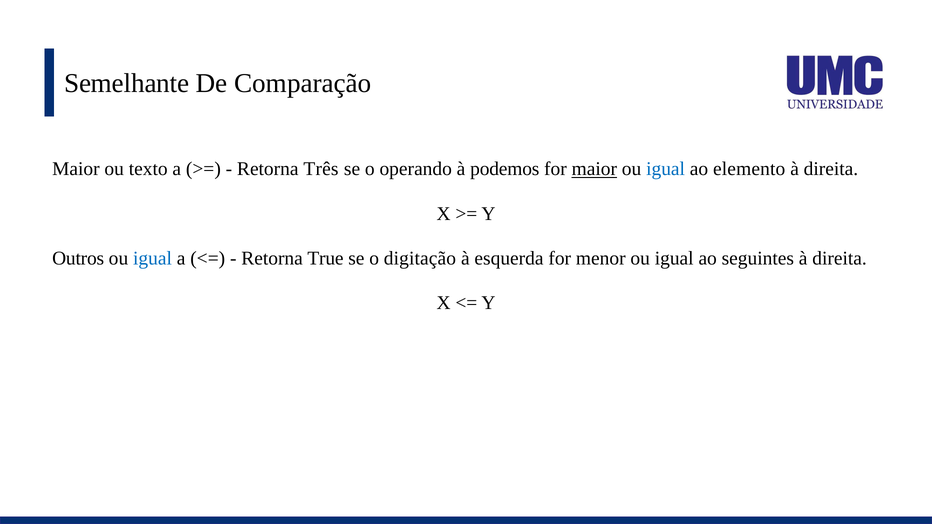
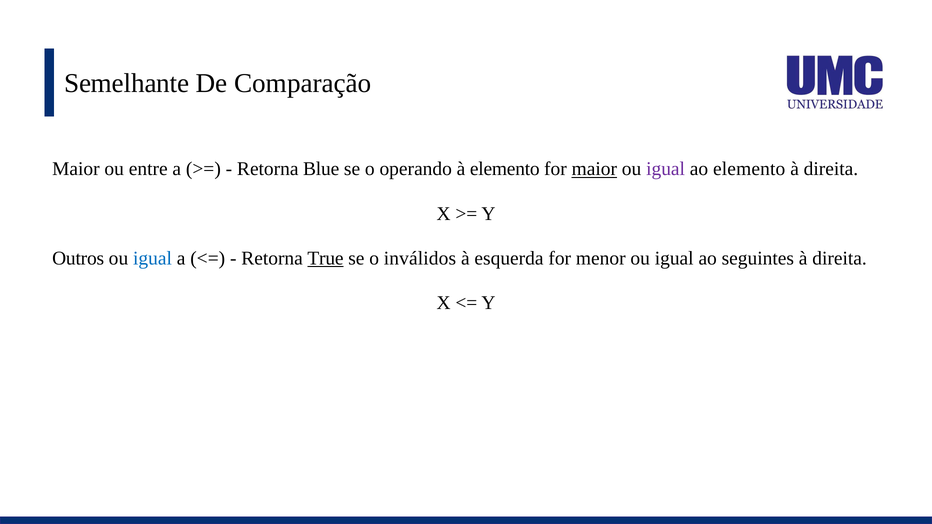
texto: texto -> entre (148, 169)
Três: Três -> Blue (321, 169)
à podemos: podemos -> elemento (505, 169)
igual colour: blue -> purple (666, 169)
True underline: none -> present (325, 258)
digitação: digitação -> inválidos (420, 258)
